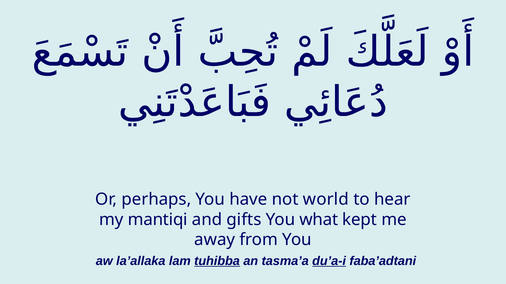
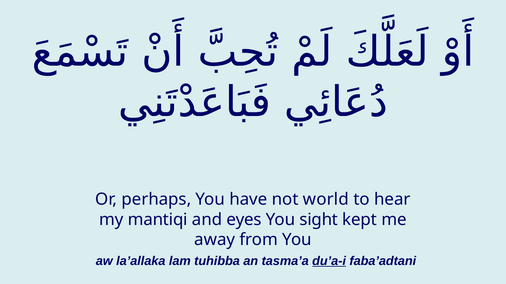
gifts: gifts -> eyes (244, 220)
what: what -> sight (319, 220)
tuhibba underline: present -> none (217, 262)
